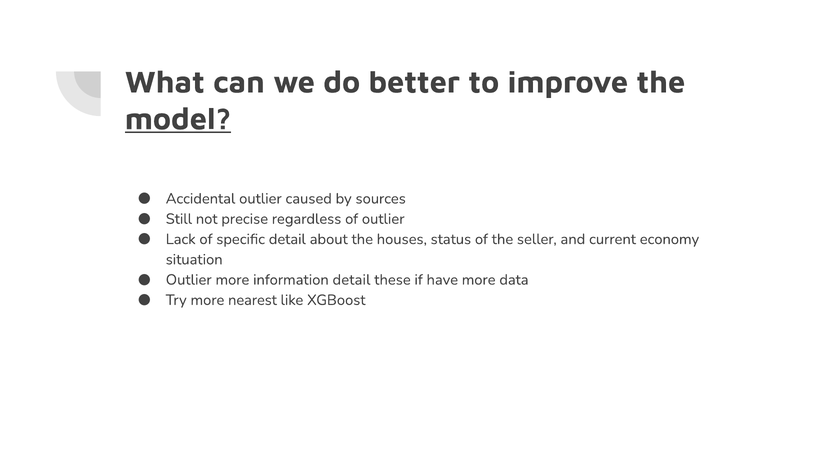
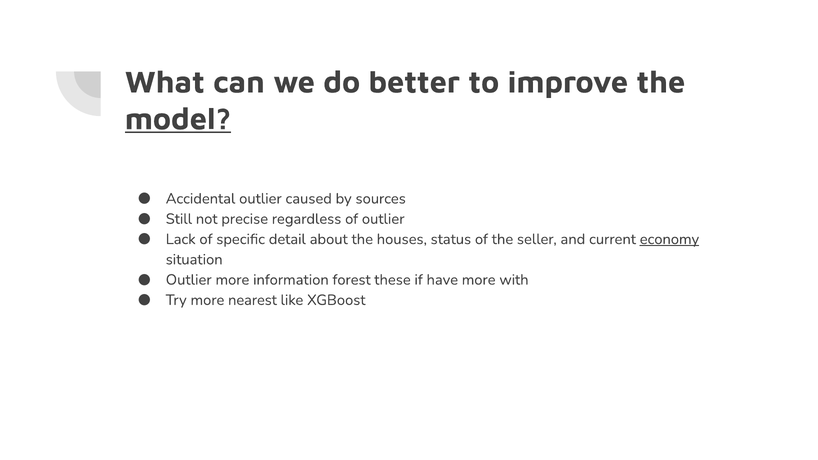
economy underline: none -> present (669, 239)
information detail: detail -> forest (352, 280)
data: data -> with (514, 280)
